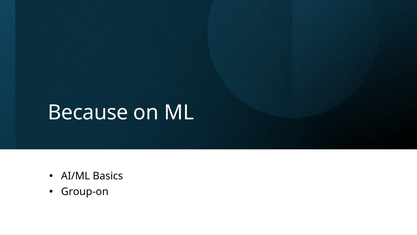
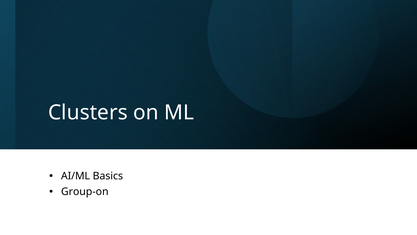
Because: Because -> Clusters (88, 112)
